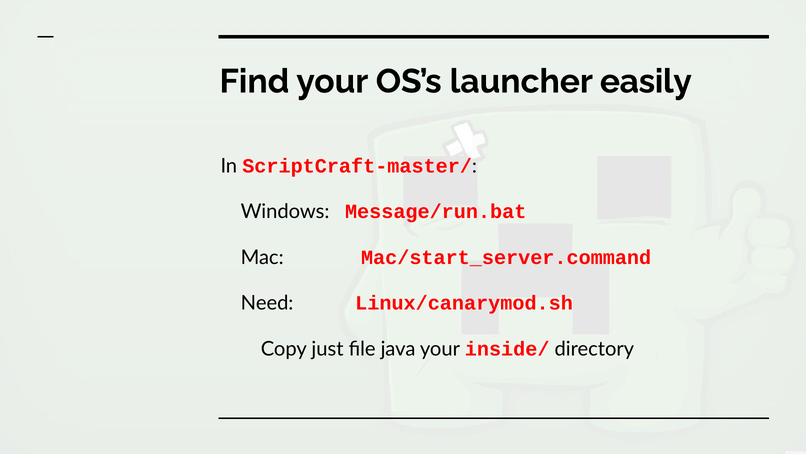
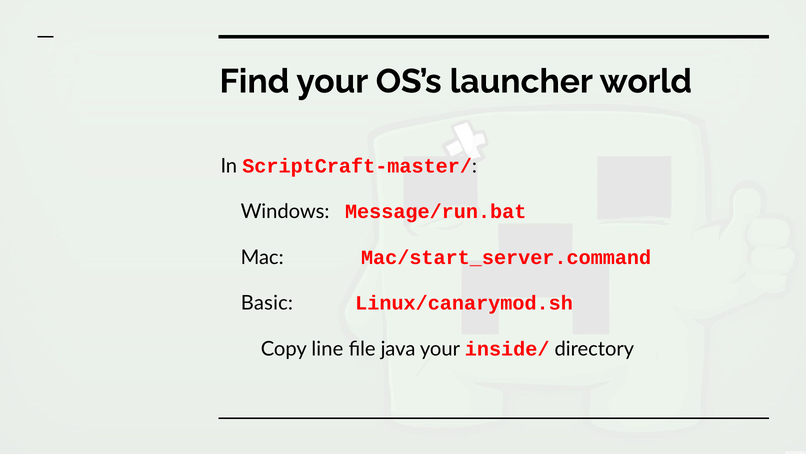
easily: easily -> world (646, 81)
Need: Need -> Basic (267, 303)
just: just -> line (327, 349)
